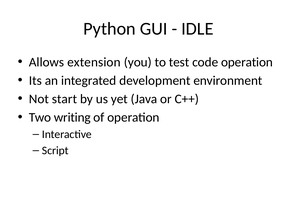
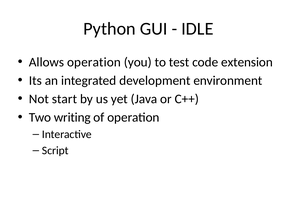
Allows extension: extension -> operation (94, 62)
code operation: operation -> extension (247, 62)
